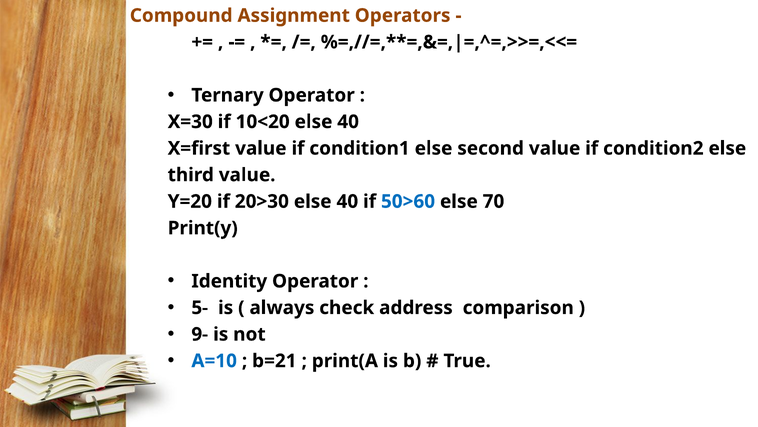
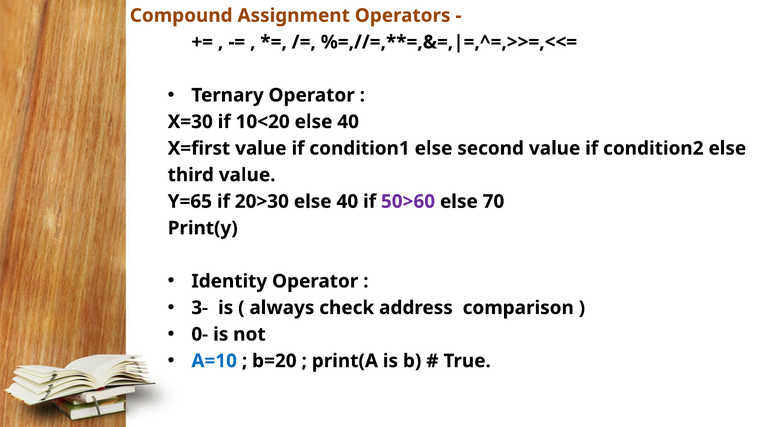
Y=20: Y=20 -> Y=65 (190, 201)
50>60 colour: blue -> purple (408, 201)
5-: 5- -> 3- (200, 307)
9-: 9- -> 0- (200, 334)
b=21: b=21 -> b=20 (274, 360)
